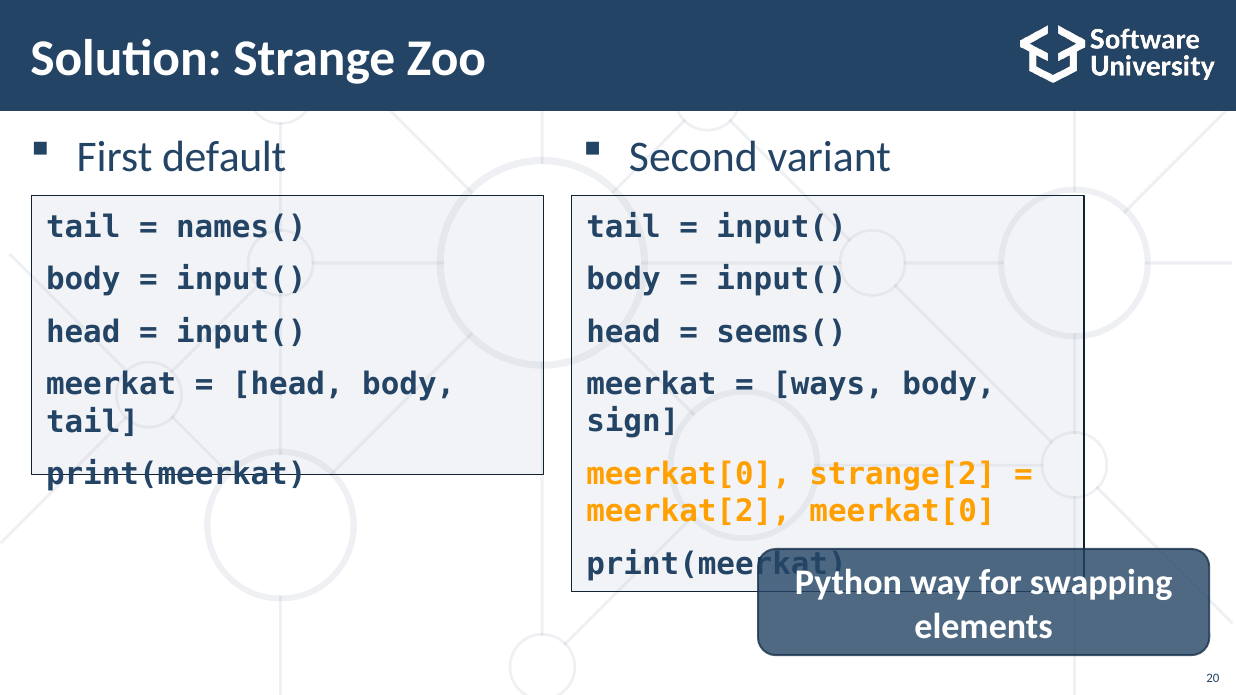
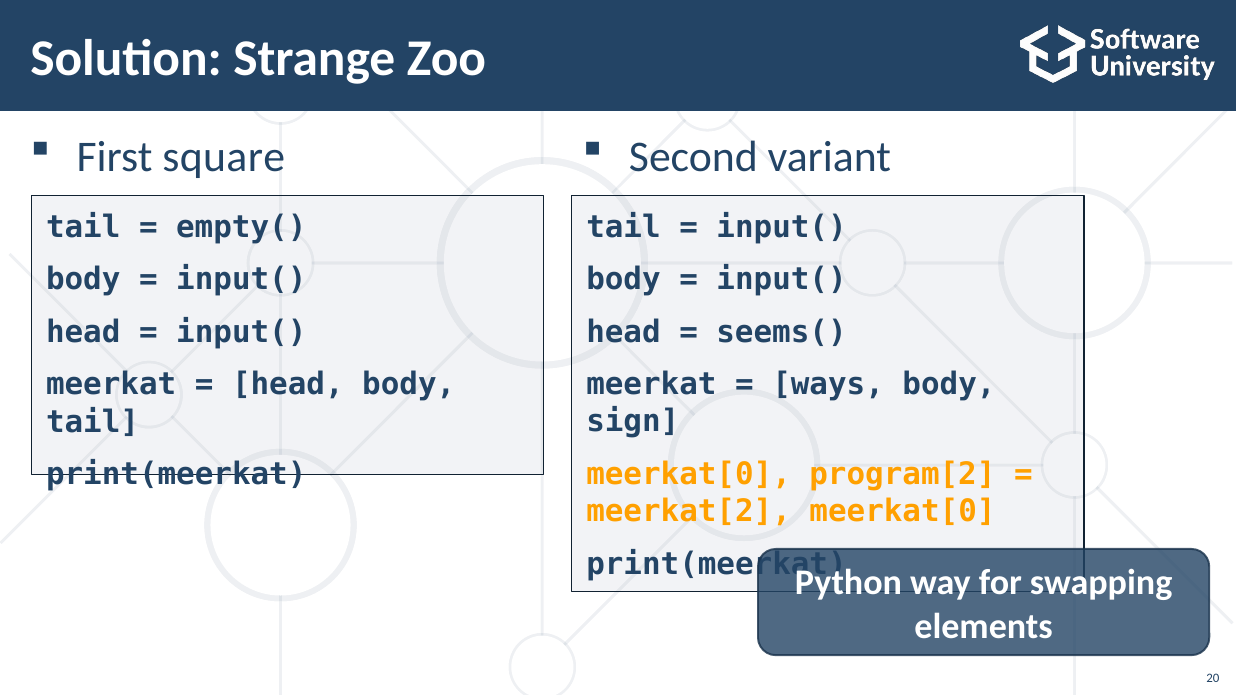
default: default -> square (224, 157)
names(: names( -> empty( (241, 227)
strange[2: strange[2 -> program[2 (902, 474)
